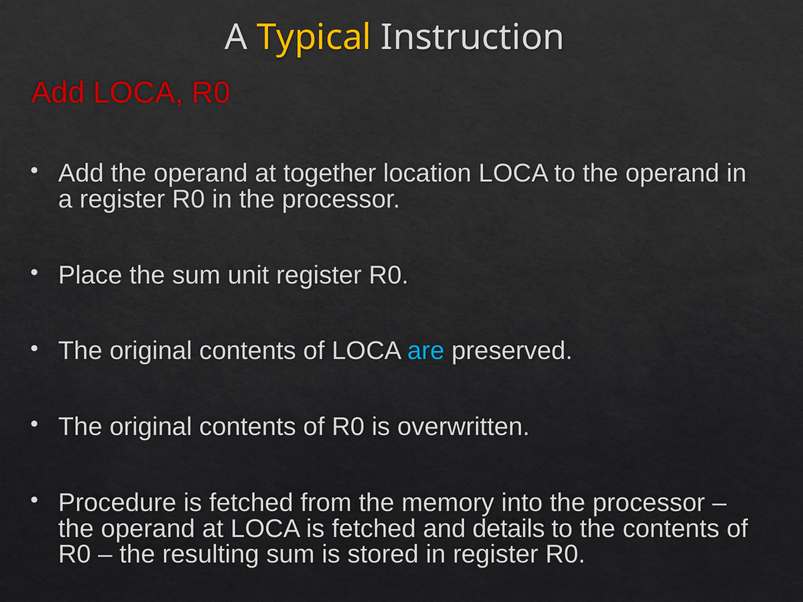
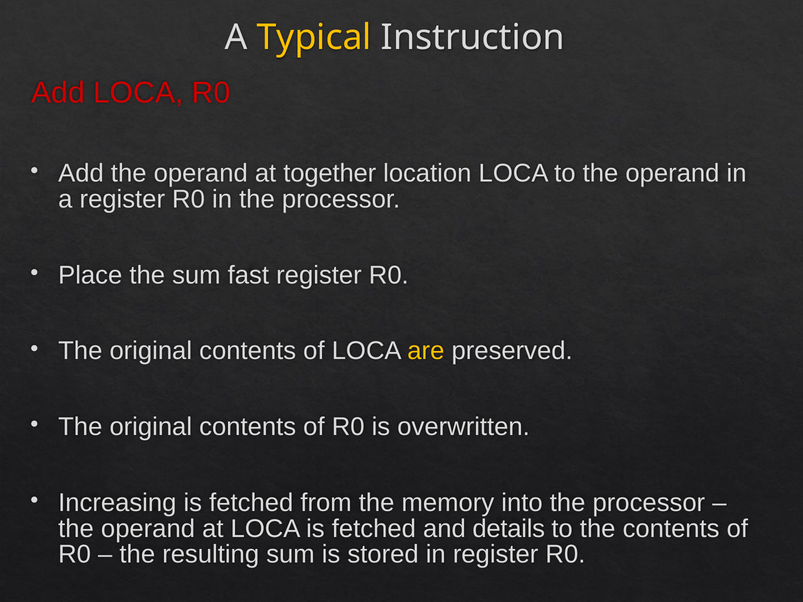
unit: unit -> fast (248, 275)
are colour: light blue -> yellow (426, 351)
Procedure: Procedure -> Increasing (117, 503)
